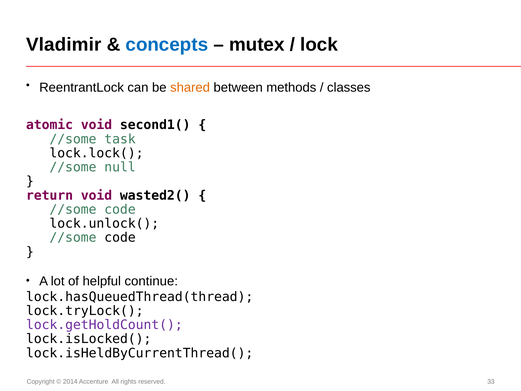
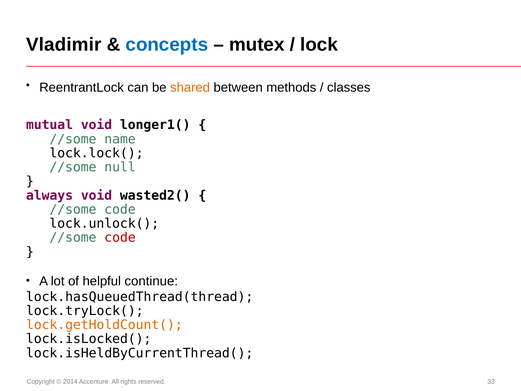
atomic: atomic -> mutual (50, 125)
second1(: second1( -> longer1( (155, 125)
task: task -> name (120, 139)
return: return -> always (50, 195)
code colour: black -> red (120, 237)
lock.getHoldCount( colour: purple -> orange (104, 325)
